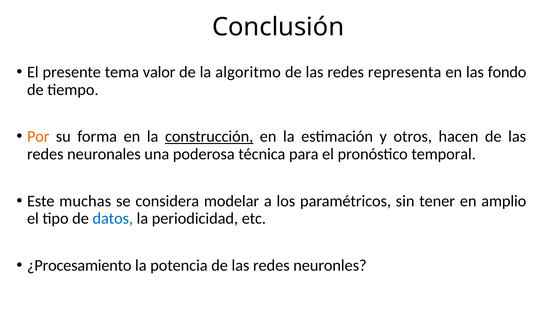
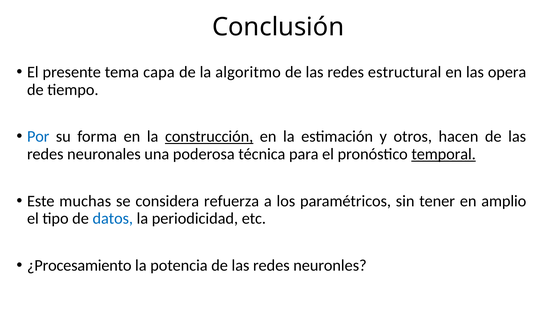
valor: valor -> capa (159, 72)
representa: representa -> estructural (405, 72)
fondo: fondo -> opera (507, 72)
Por colour: orange -> blue (38, 137)
temporal underline: none -> present (444, 154)
modelar: modelar -> refuerza (232, 201)
